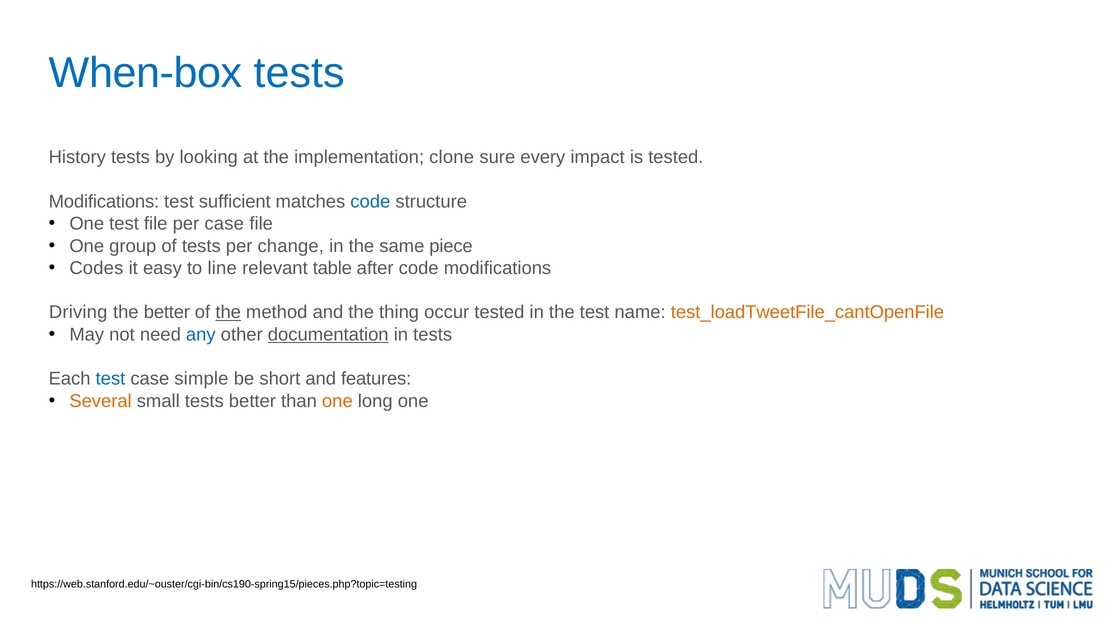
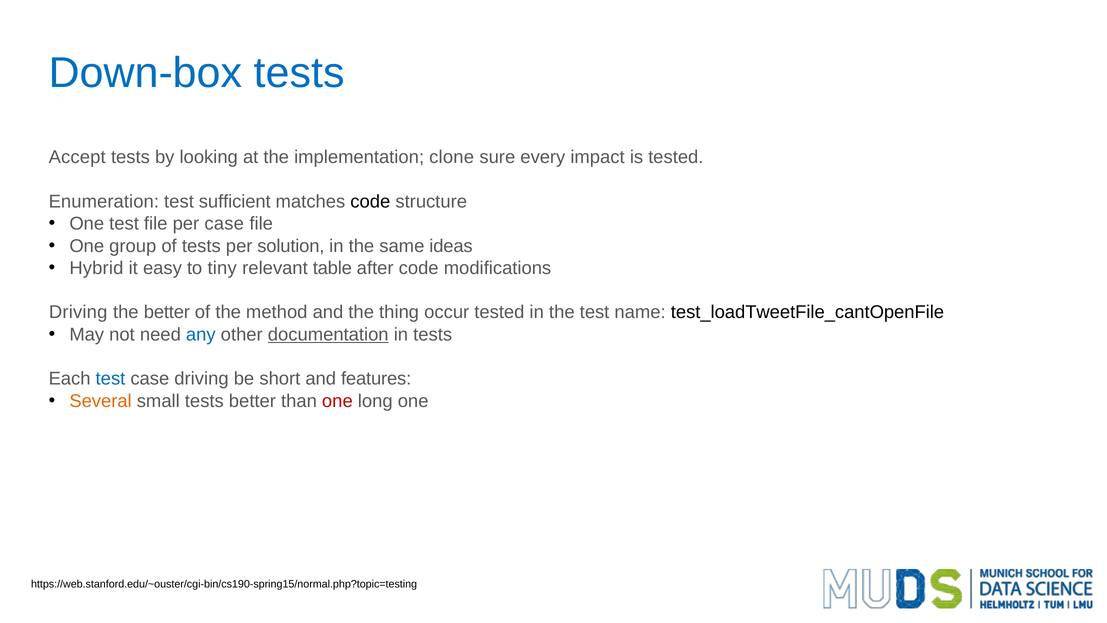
When-box: When-box -> Down-box (145, 73)
History: History -> Accept (77, 157)
Modifications: Modifications -> Enumeration (104, 202)
code colour: blue -> black (370, 202)
change: change -> solution (291, 246)
piece: piece -> ideas (451, 246)
Codes: Codes -> Hybrid (96, 268)
line: line -> tiny (222, 268)
the underline: present -> none (228, 312)
test_loadTweetFile_cantOpenFile colour: orange -> black (807, 312)
case simple: simple -> driving (201, 379)
one colour: orange -> red (337, 401)
https://web.stanford.edu/~ouster/cgi-bin/cs190-spring15/pieces.php?topic=testing: https://web.stanford.edu/~ouster/cgi-bin/cs190-spring15/pieces.php?topic=testing -> https://web.stanford.edu/~ouster/cgi-bin/cs190-spring15/normal.php?topic=testing (224, 584)
